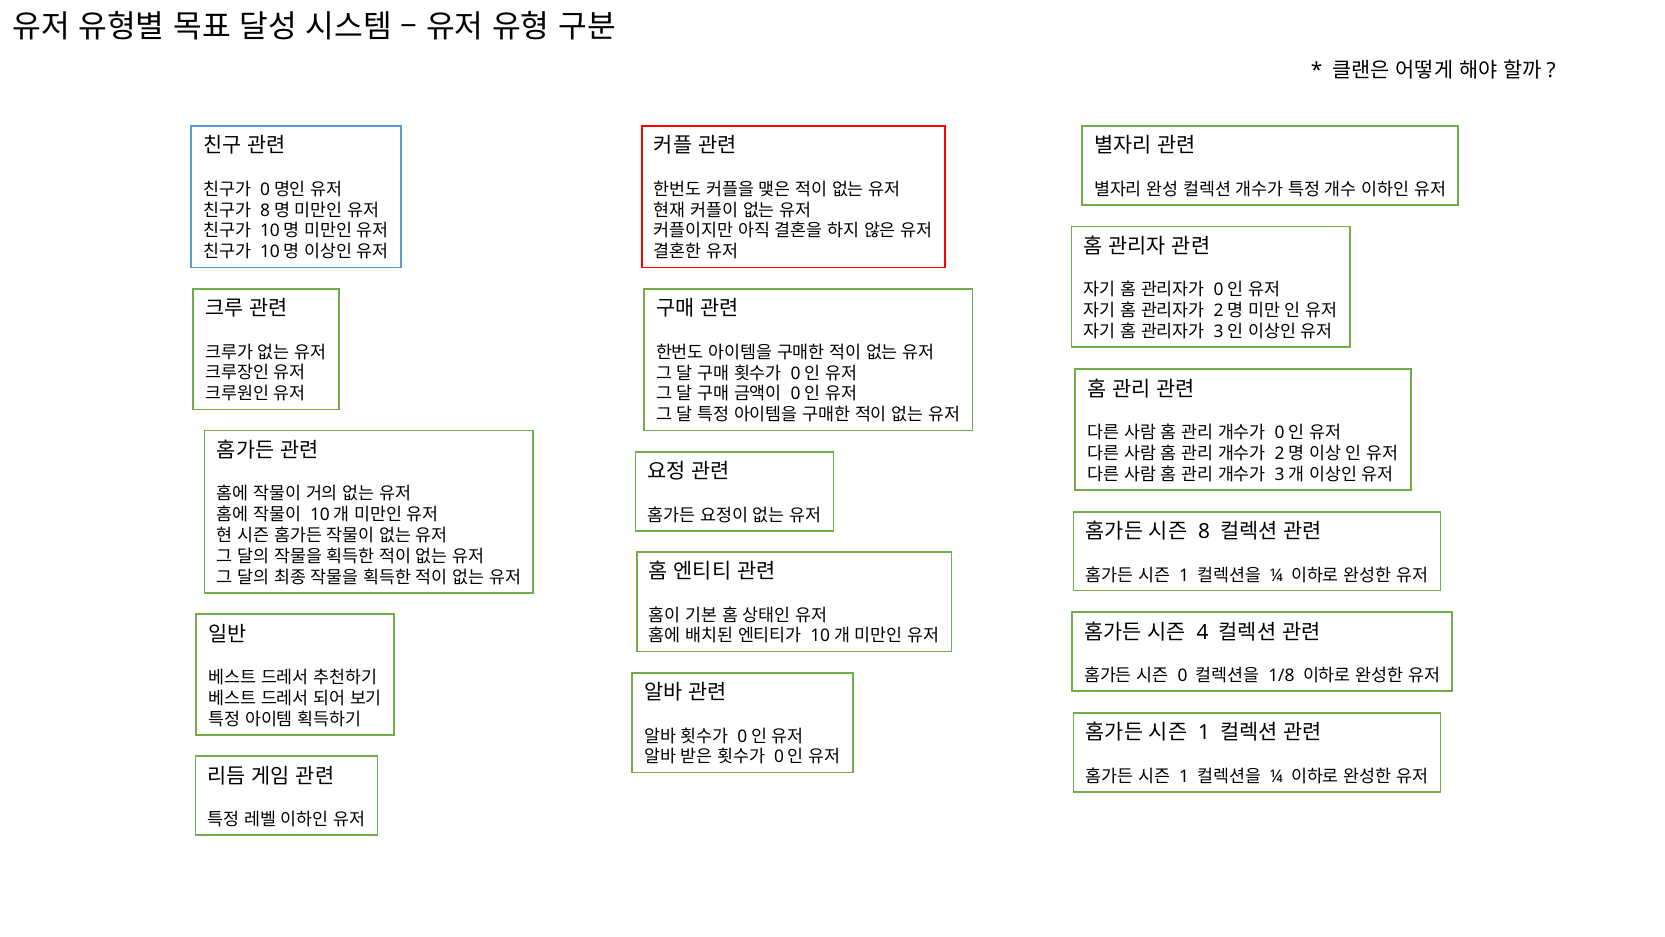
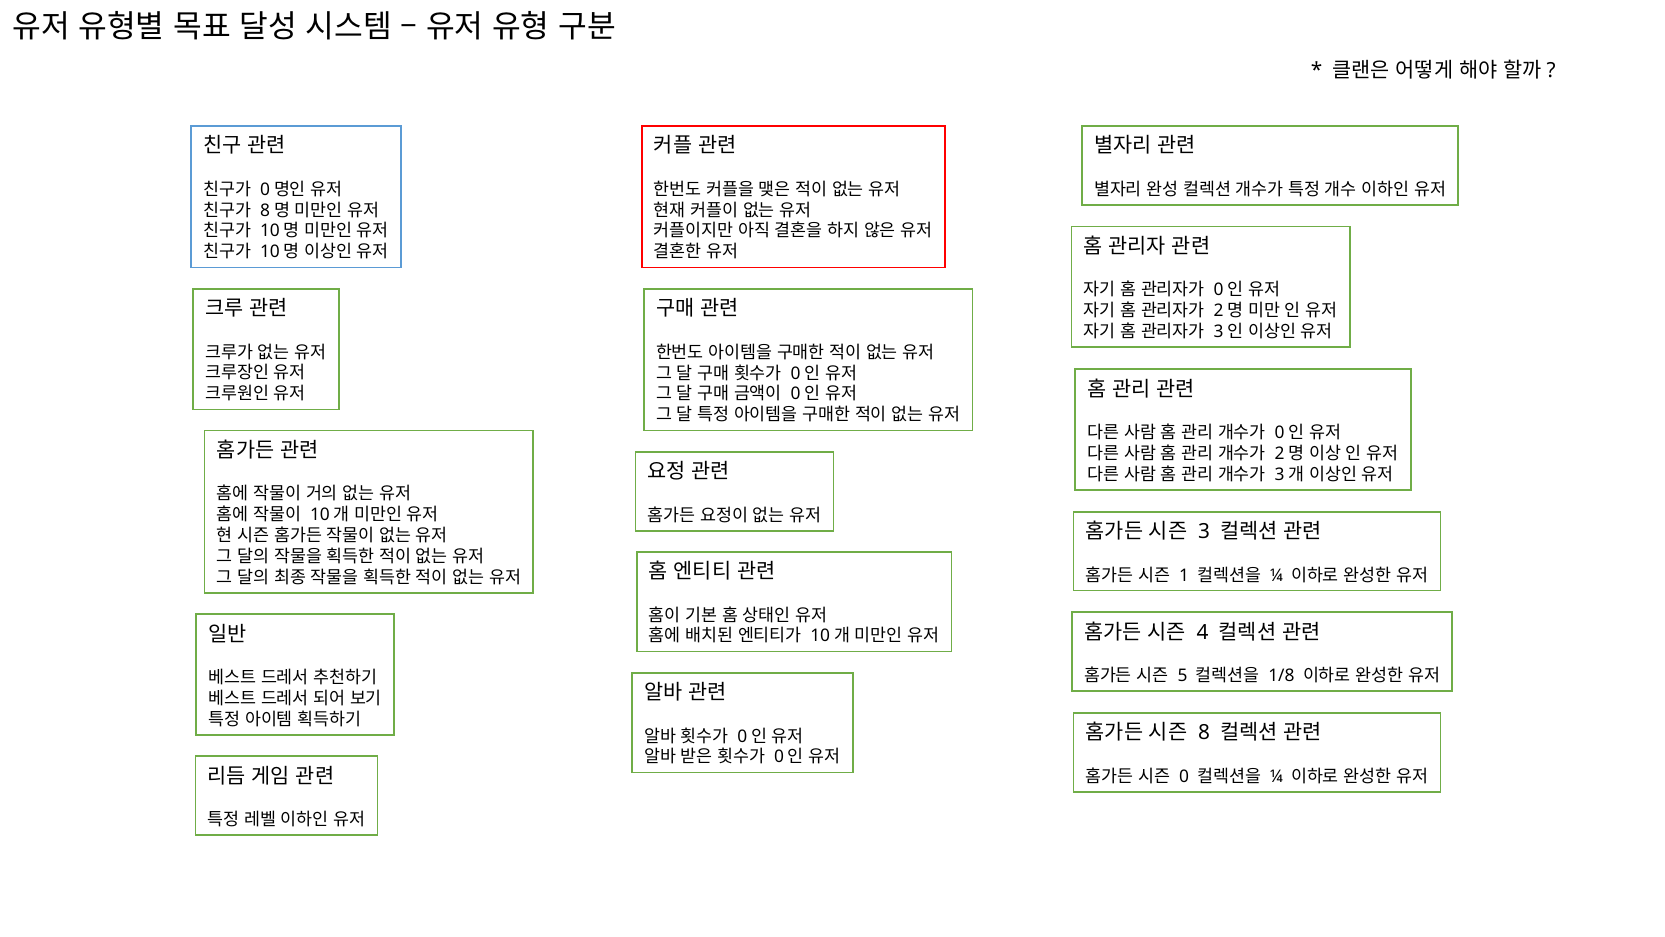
8: 8 -> 3 (1204, 532)
0: 0 -> 5 (1182, 676)
1: 1 -> 8 (1204, 733)
1: 1 -> 0 (1184, 776)
